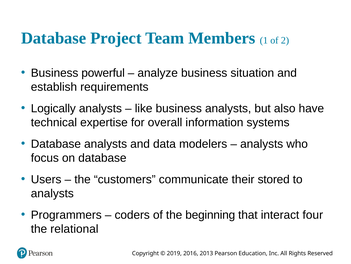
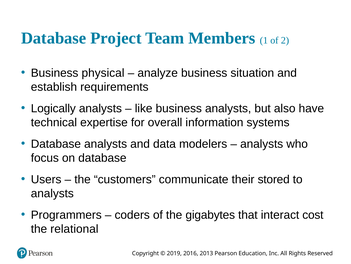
powerful: powerful -> physical (103, 73)
beginning: beginning -> gigabytes (210, 214)
four: four -> cost (313, 214)
